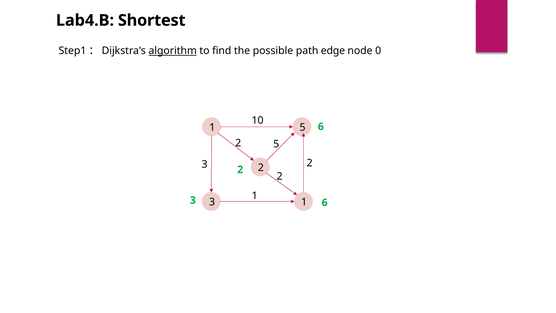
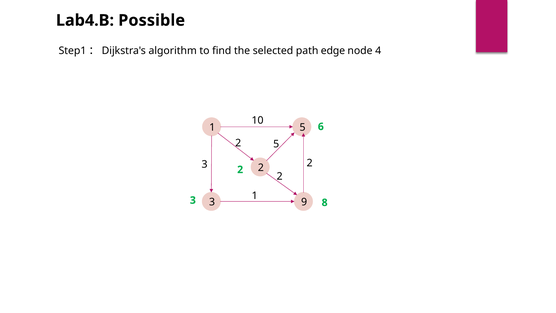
Shortest: Shortest -> Possible (152, 20)
algorithm underline: present -> none (173, 51)
possible: possible -> selected (273, 51)
0: 0 -> 4 (378, 51)
3 6: 6 -> 8 (325, 202)
3 1: 1 -> 9 (304, 202)
